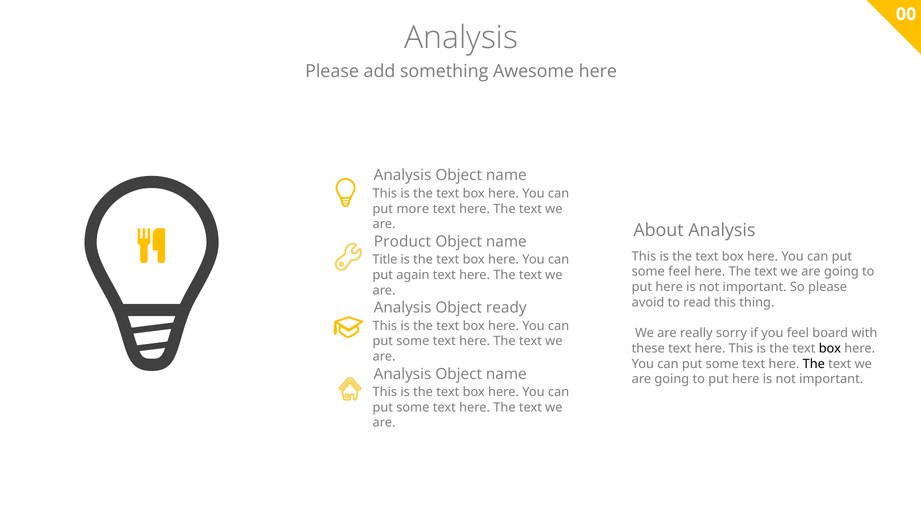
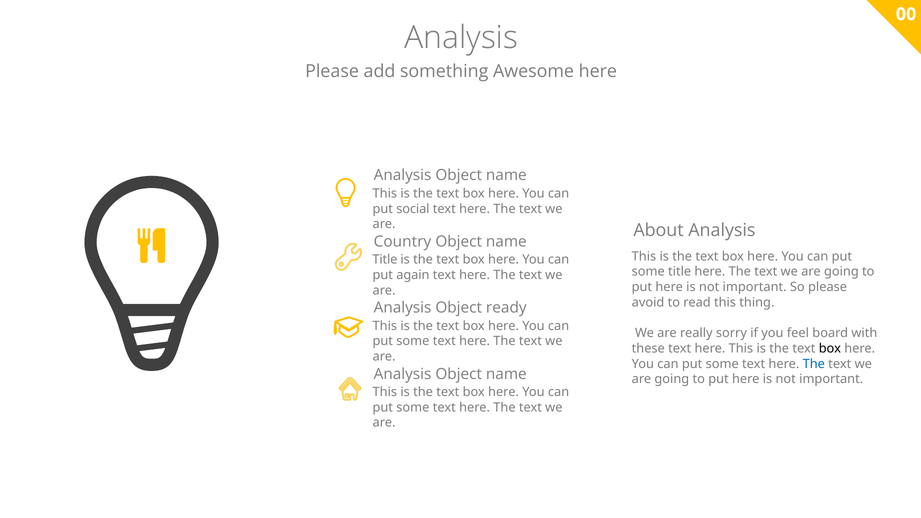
more: more -> social (413, 209)
Product: Product -> Country (402, 242)
some feel: feel -> title (680, 272)
The colour: black -> blue (814, 364)
